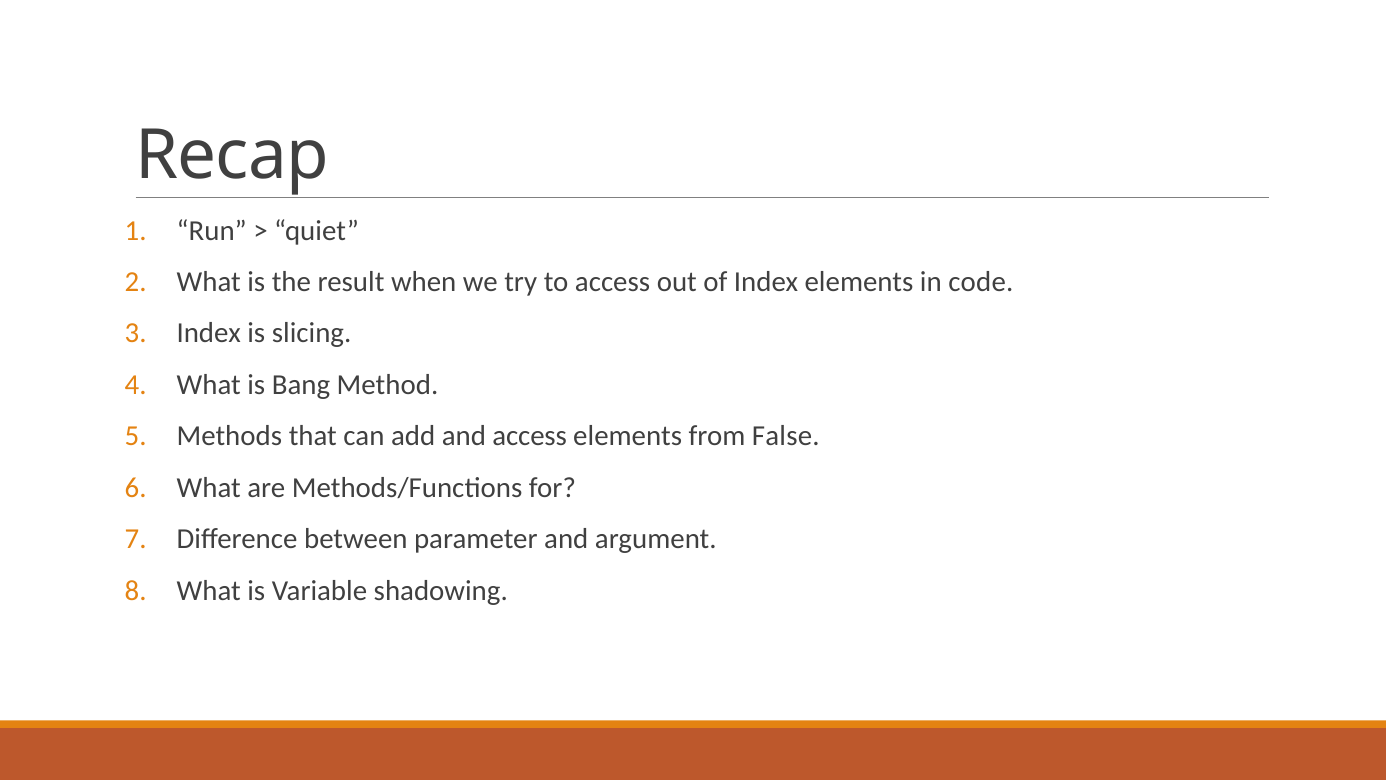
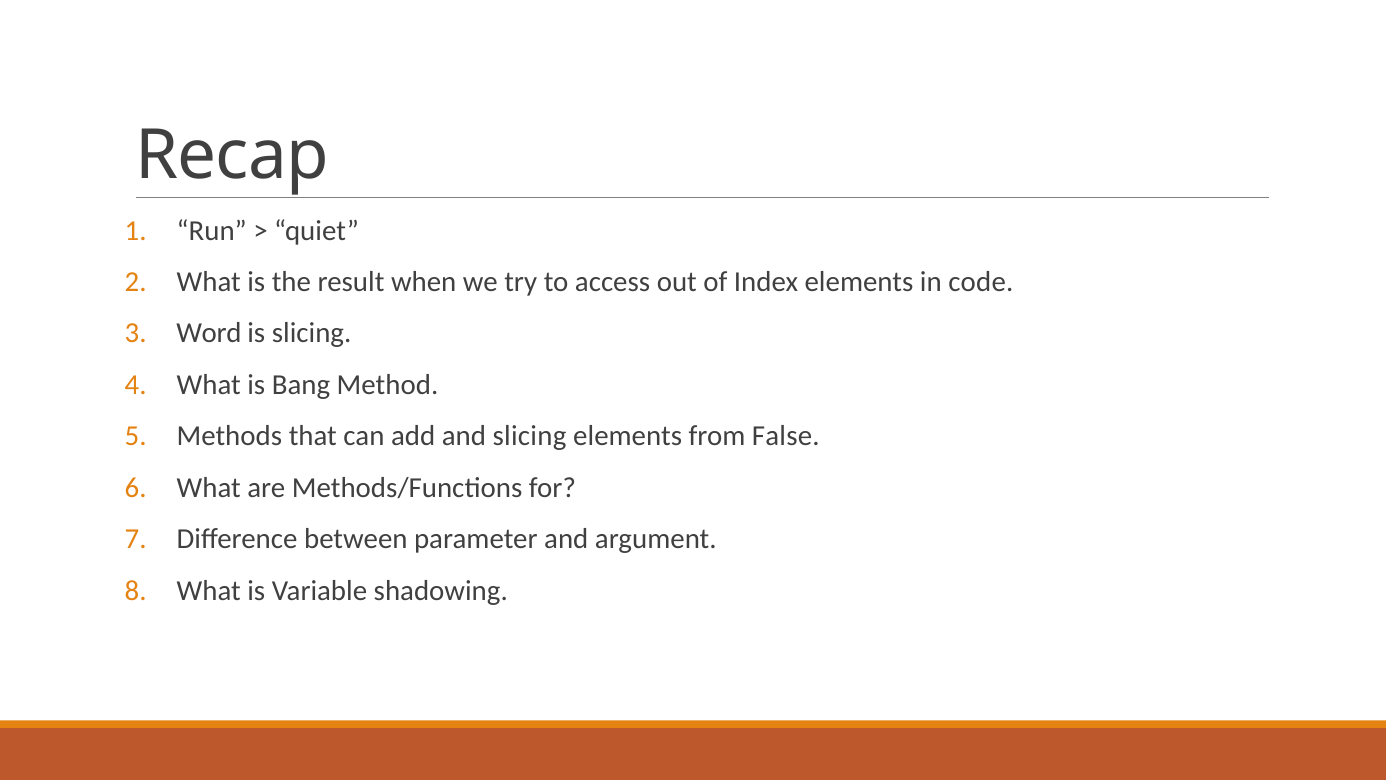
Index: Index -> Word (209, 333)
and access: access -> slicing (529, 436)
